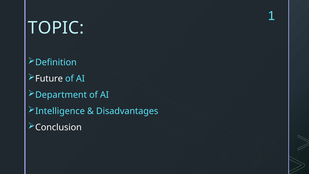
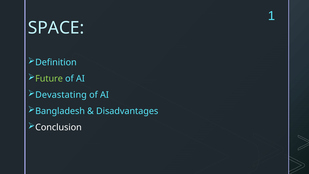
TOPIC: TOPIC -> SPACE (56, 28)
Future colour: white -> light green (49, 79)
Department: Department -> Devastating (61, 95)
Intelligence: Intelligence -> Bangladesh (60, 111)
